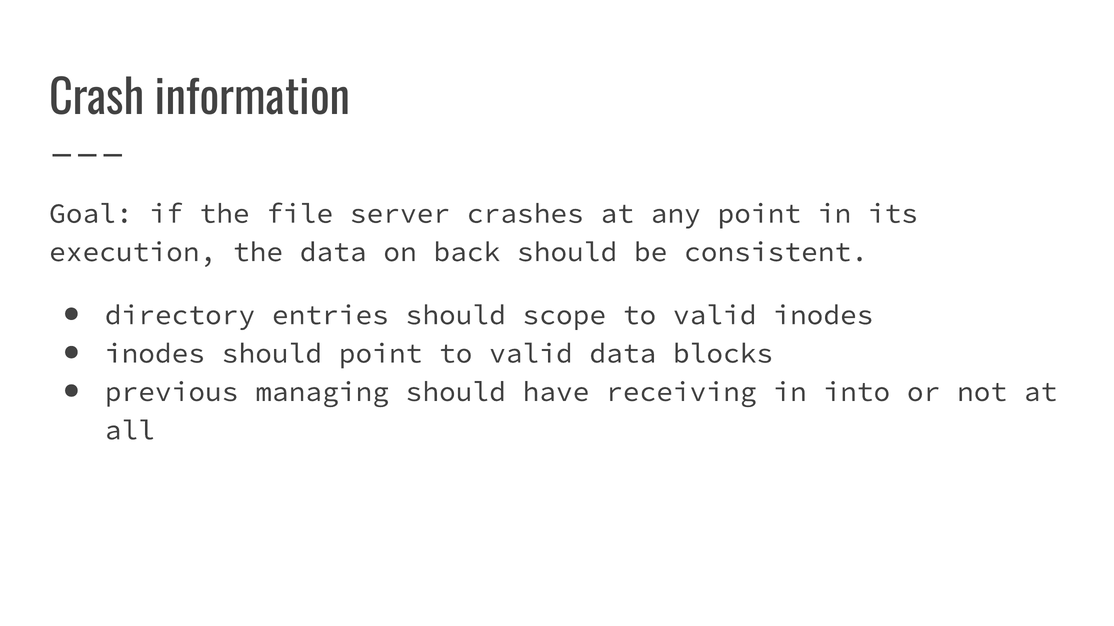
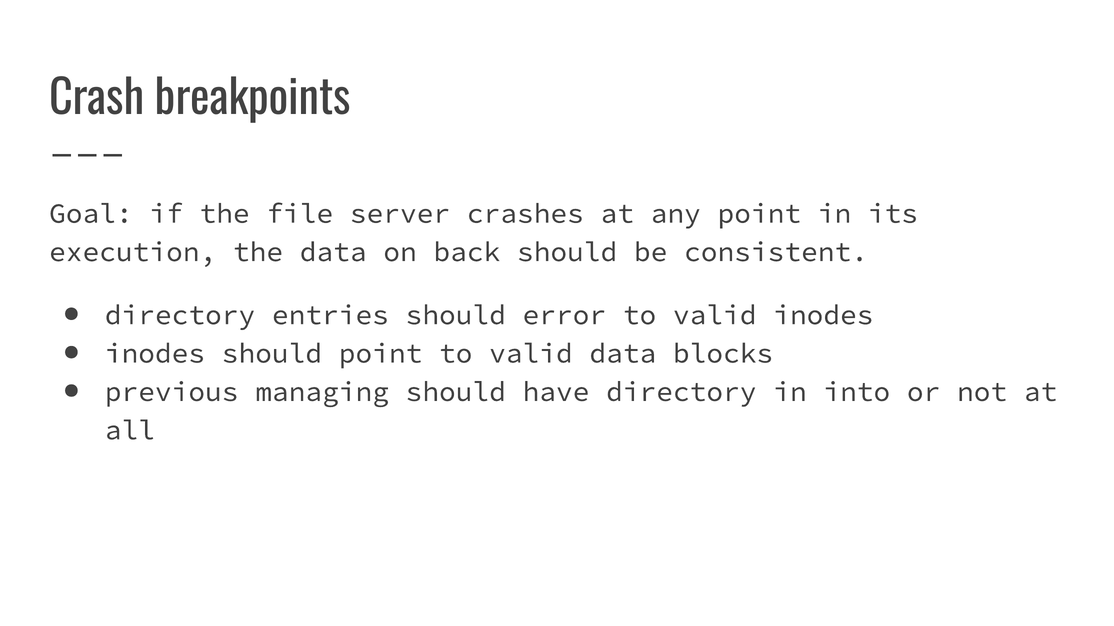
information: information -> breakpoints (253, 99)
scope: scope -> error (564, 315)
have receiving: receiving -> directory (681, 392)
